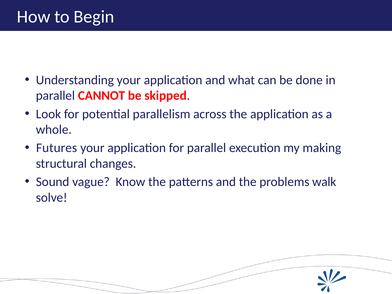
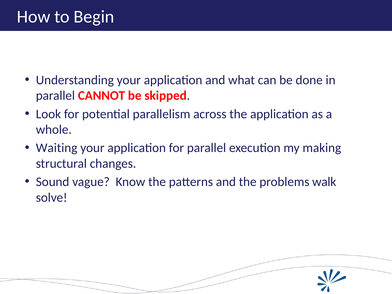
Futures: Futures -> Waiting (57, 148)
